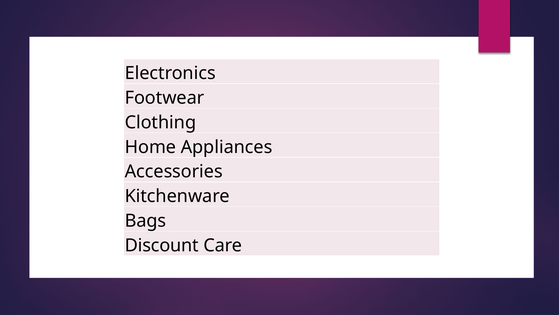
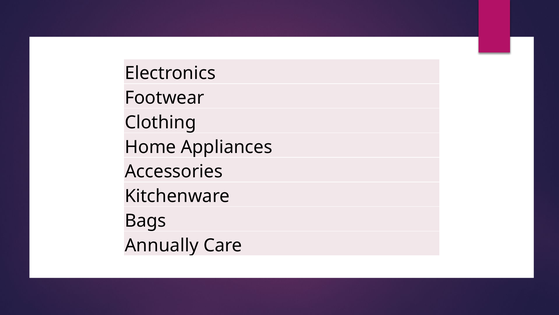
Discount: Discount -> Annually (162, 245)
